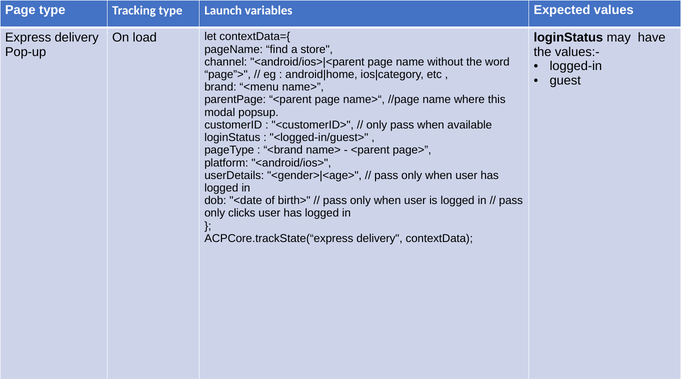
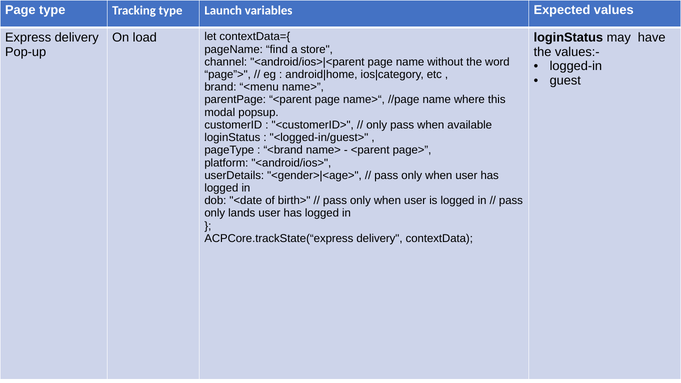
clicks: clicks -> lands (242, 213)
